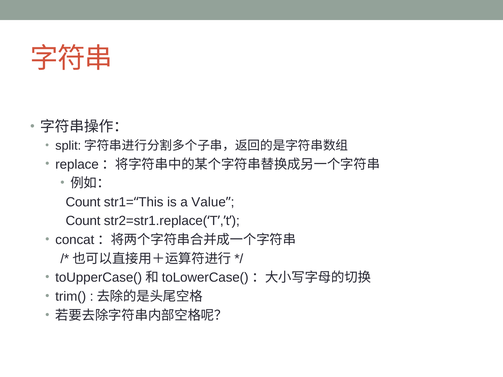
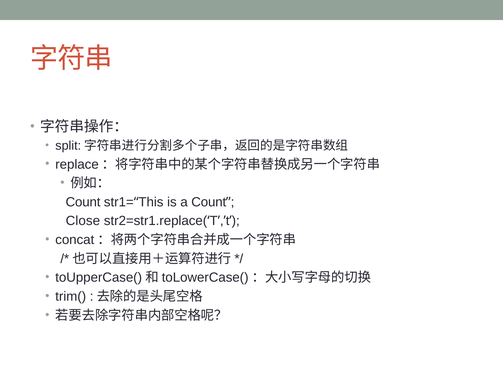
a Value: Value -> Count (209, 202)
Count: Count -> Close (83, 221)
